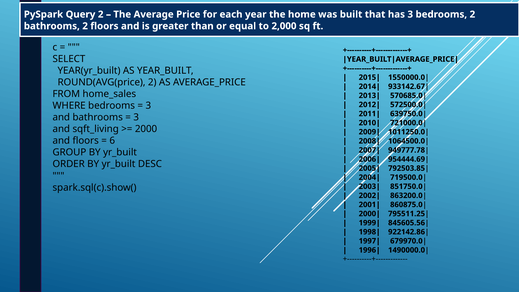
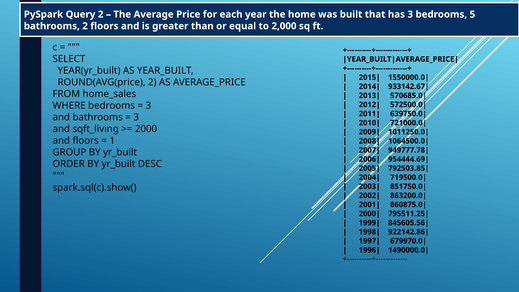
bedrooms 2: 2 -> 5 (472, 14)
6: 6 -> 1 (112, 141)
